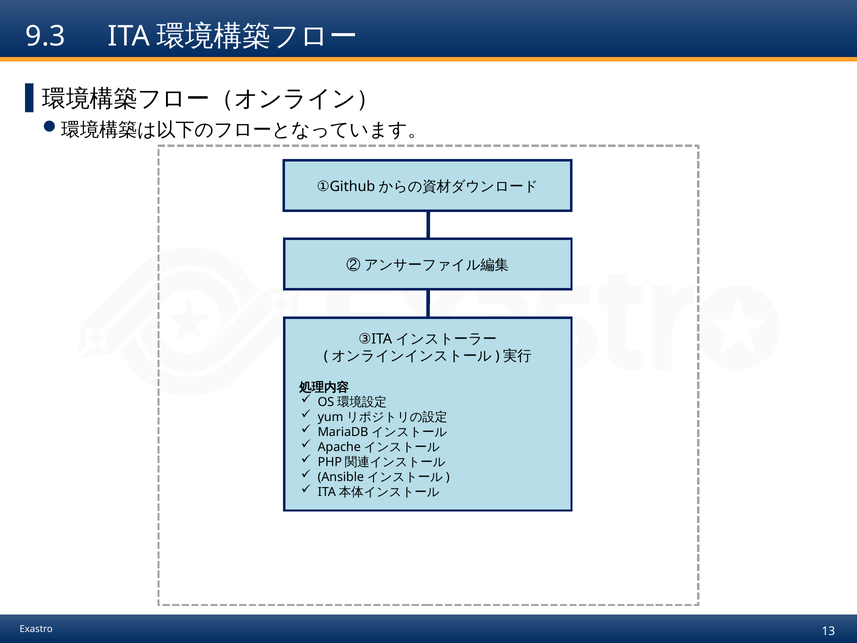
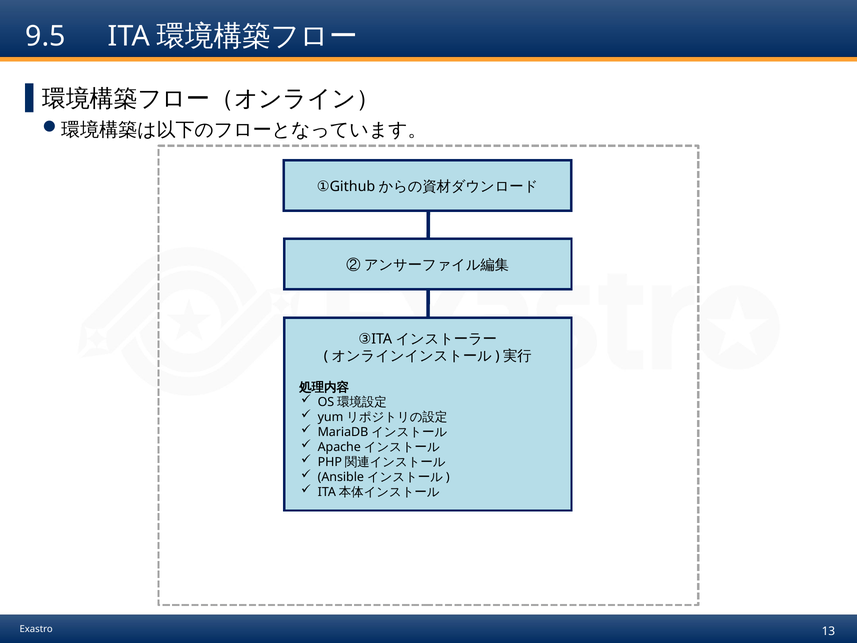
9.3: 9.3 -> 9.5 (46, 36)
